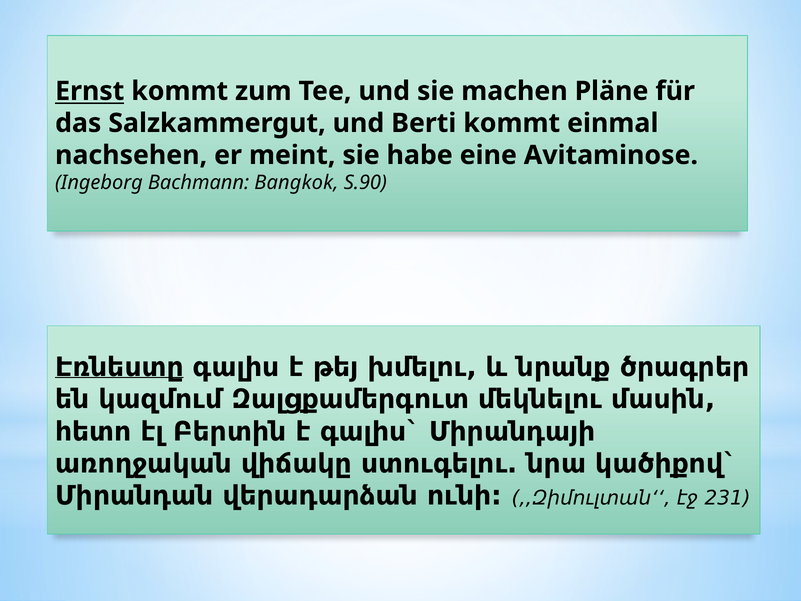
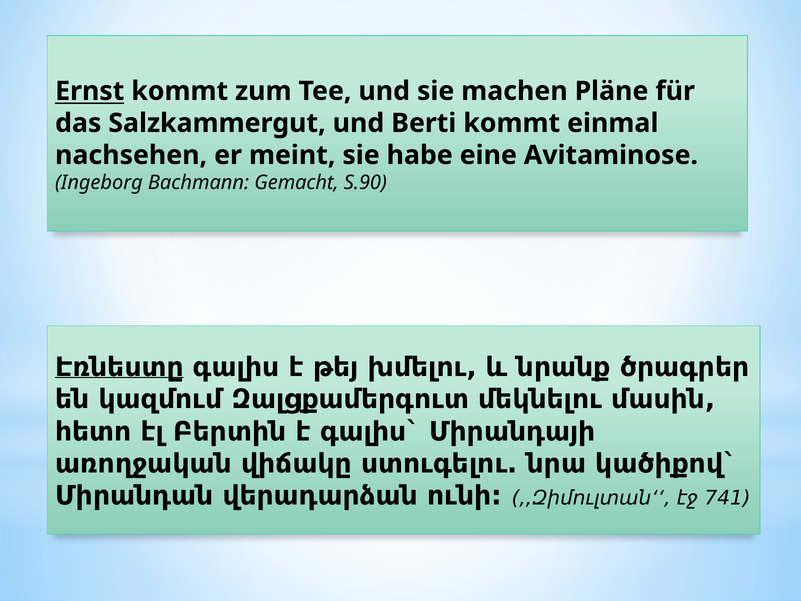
Bangkok: Bangkok -> Gemacht (297, 183)
231: 231 -> 741 (728, 498)
